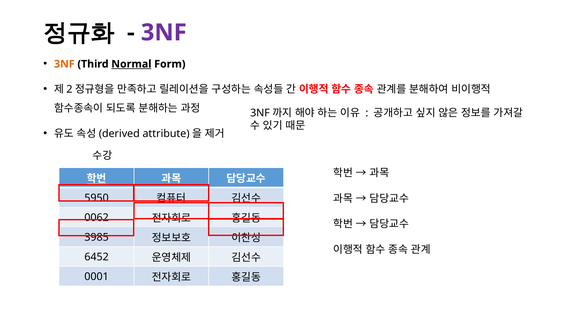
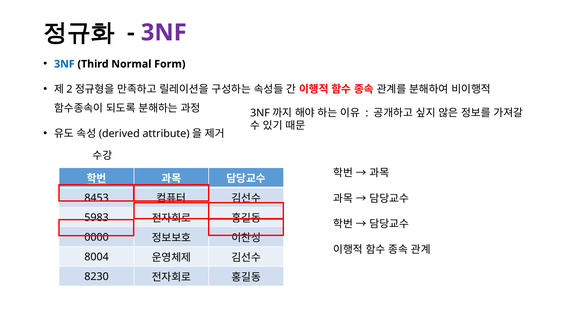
3NF colour: orange -> blue (64, 64)
Normal underline: present -> none (131, 64)
5950: 5950 -> 8453 (97, 198)
0062: 0062 -> 5983 (97, 218)
3985: 3985 -> 0000 (97, 237)
6452: 6452 -> 8004 (97, 257)
0001: 0001 -> 8230 (97, 277)
